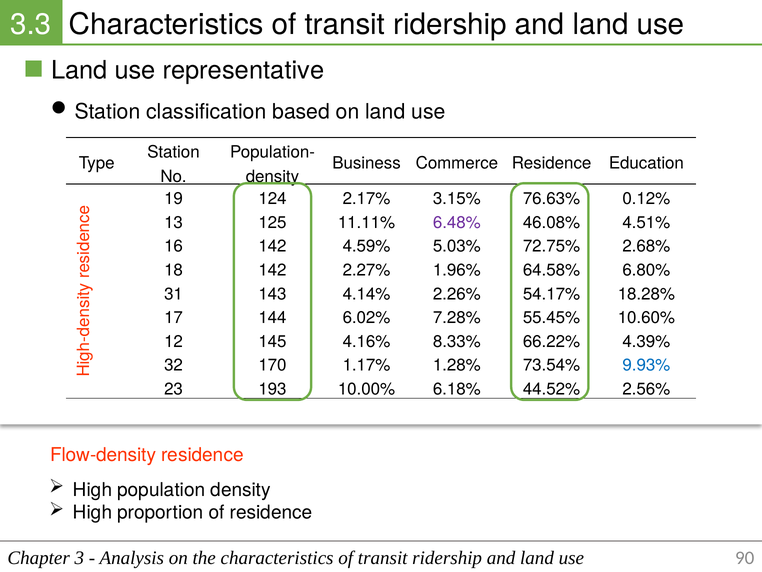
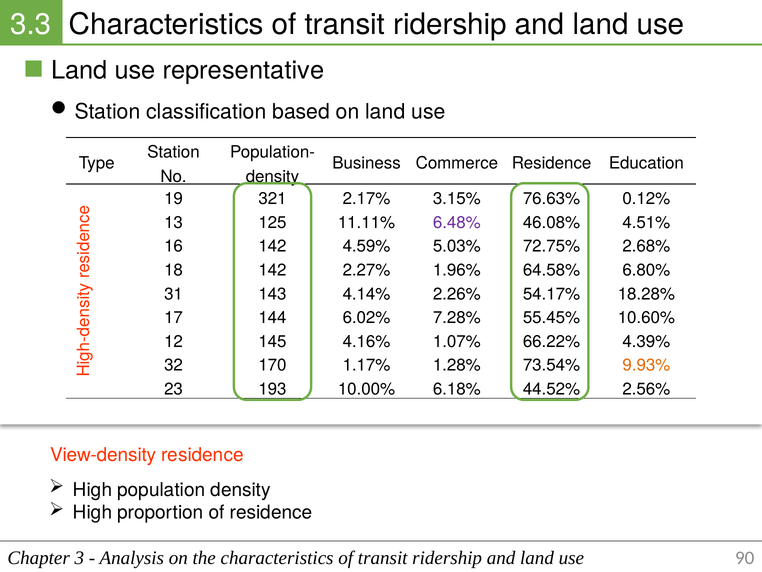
124: 124 -> 321 (273, 199)
8.33%: 8.33% -> 1.07% (457, 341)
9.93% colour: blue -> orange (646, 365)
Flow-density: Flow-density -> View-density (103, 455)
